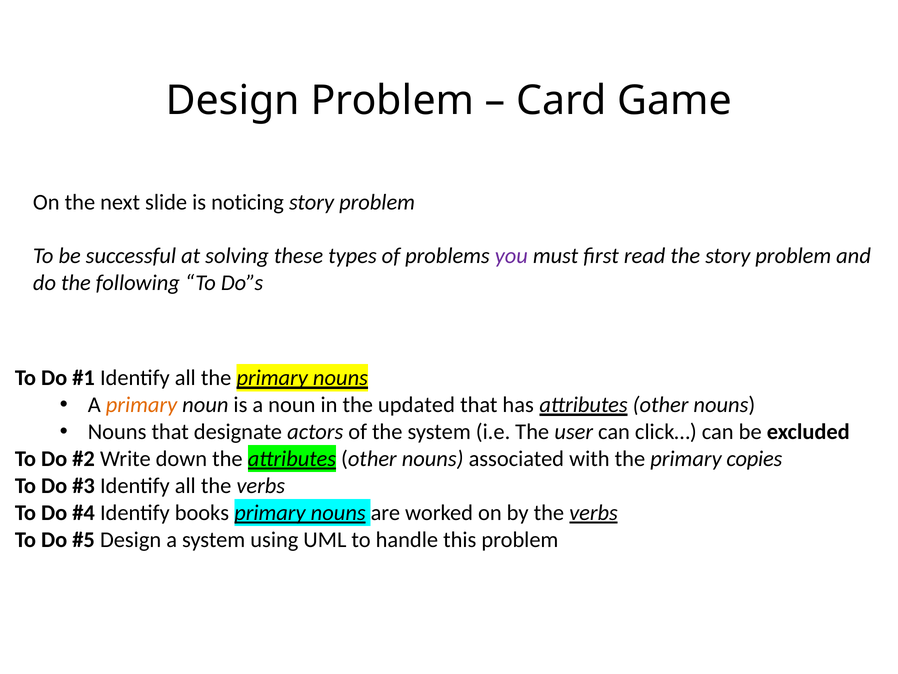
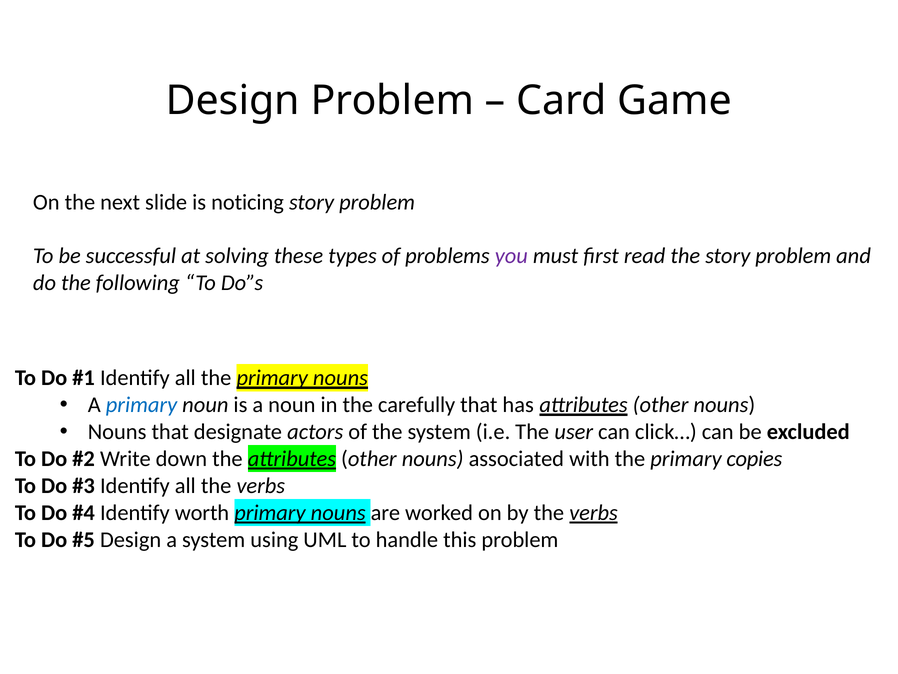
primary colour: orange -> blue (141, 405)
updated: updated -> carefully (417, 405)
books: books -> worth (202, 512)
